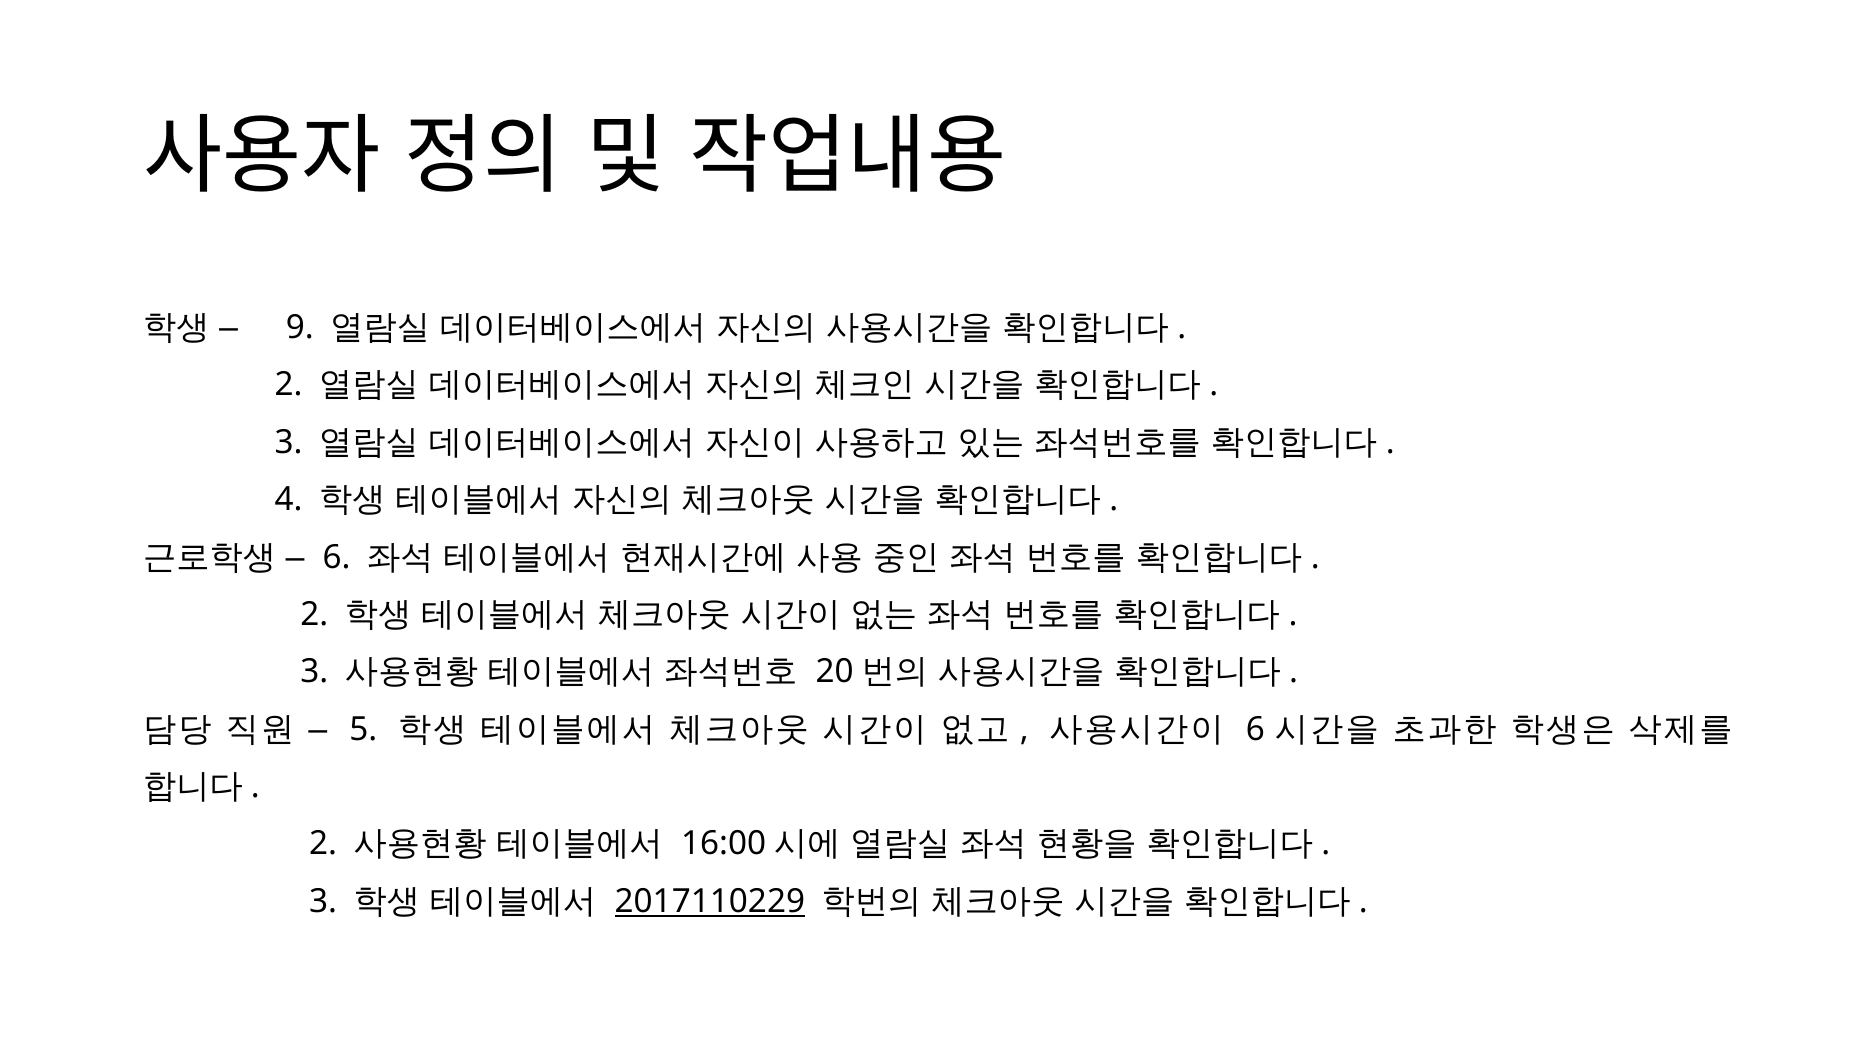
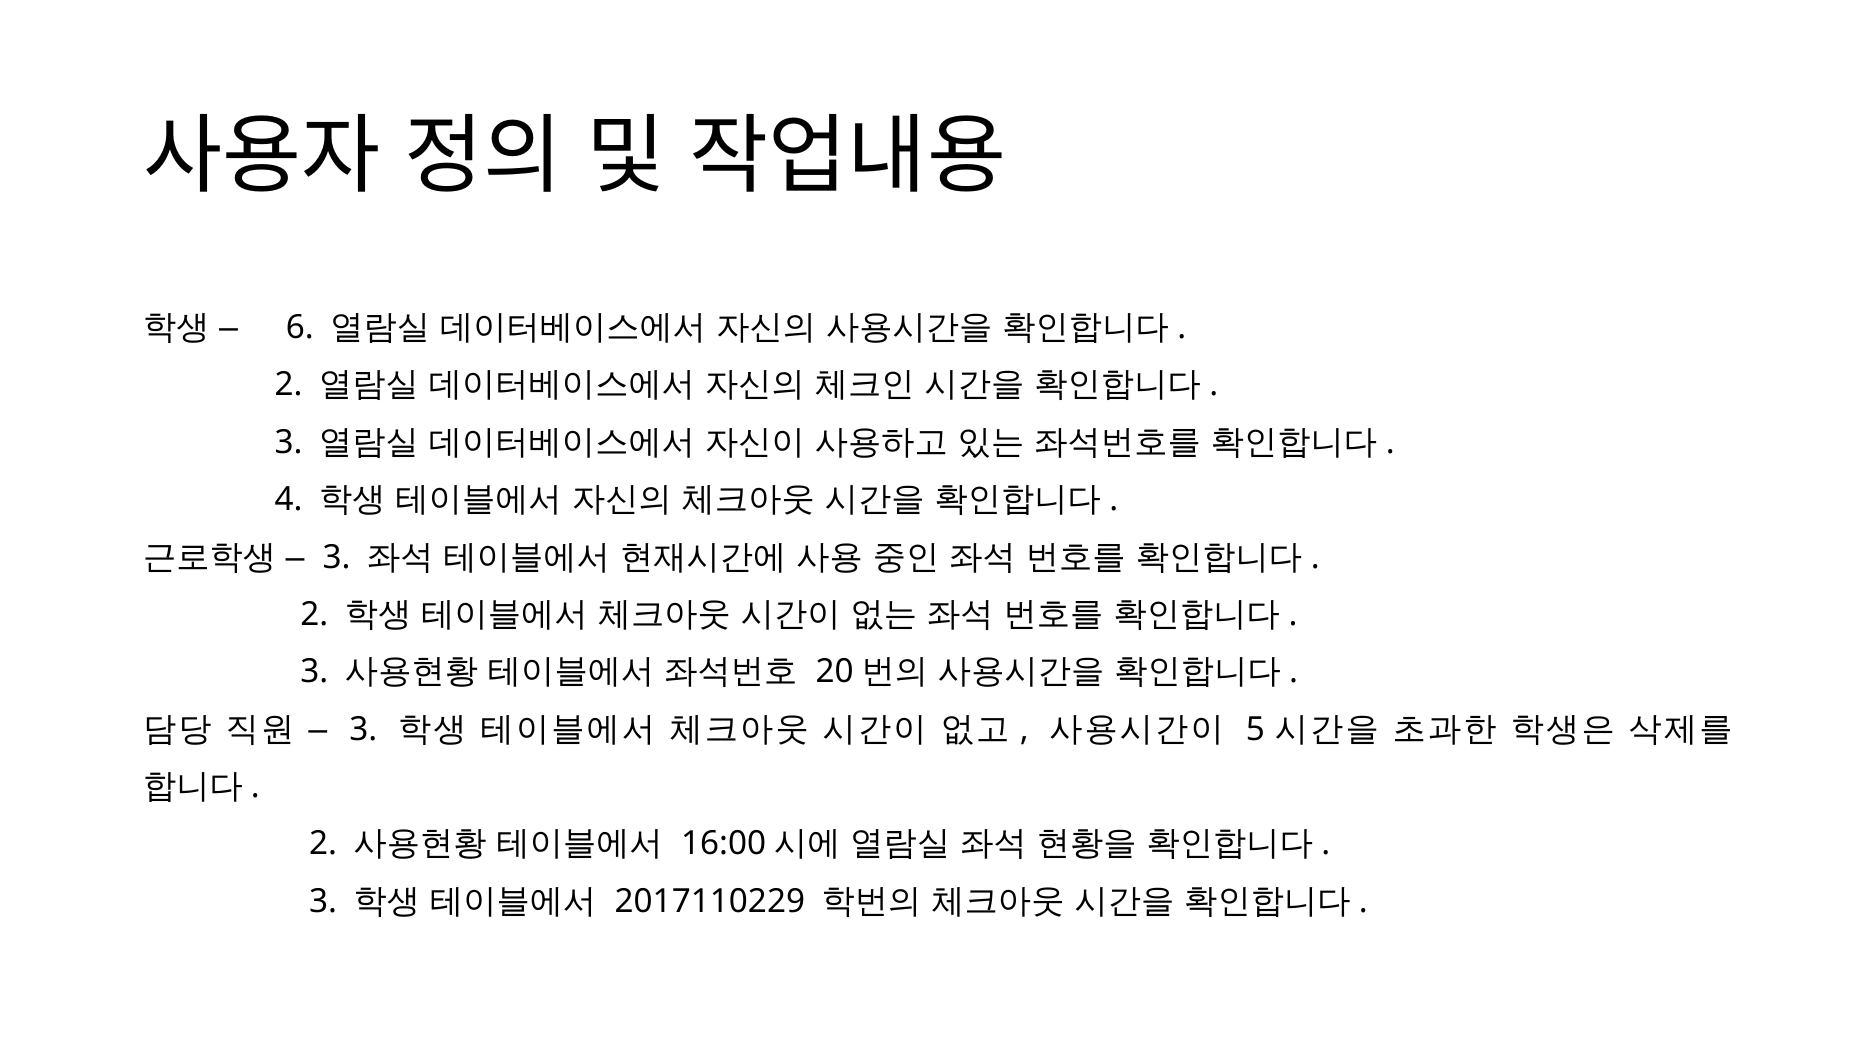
9: 9 -> 6 (300, 328)
6: 6 -> 3 (337, 557)
5: 5 -> 3 (363, 729)
6: 6 -> 5 (1255, 729)
2017110229 underline: present -> none (710, 902)
